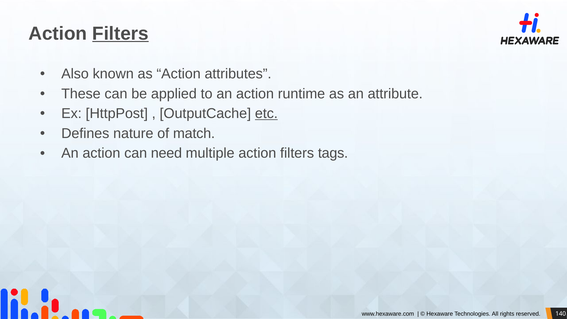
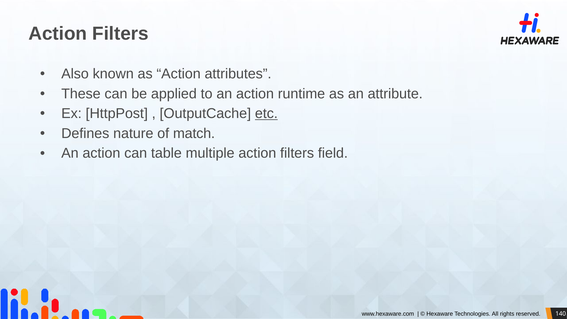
Filters underline: present -> none (121, 33)
need: need -> table (166, 153)
tags: tags -> field (333, 153)
